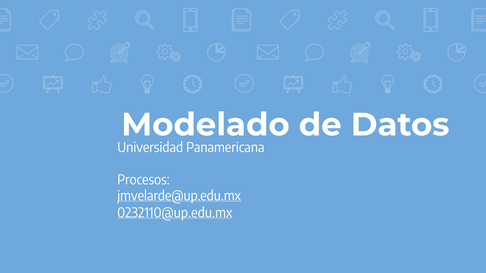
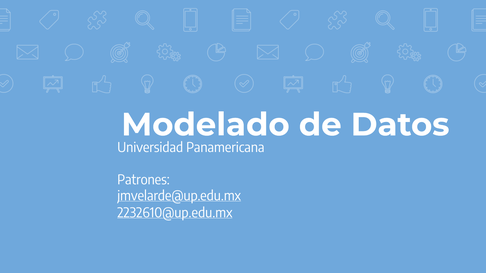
Procesos: Procesos -> Patrones (143, 180)
0232110@up.edu.mx: 0232110@up.edu.mx -> 2232610@up.edu.mx (175, 213)
